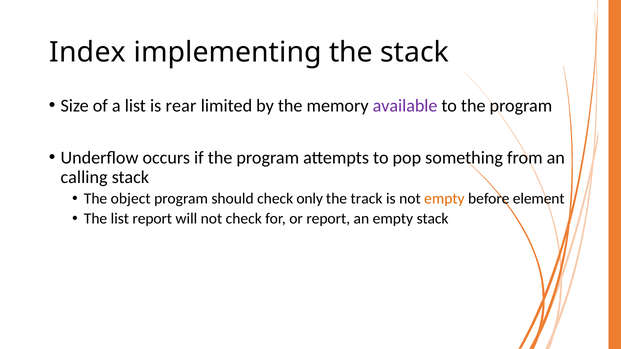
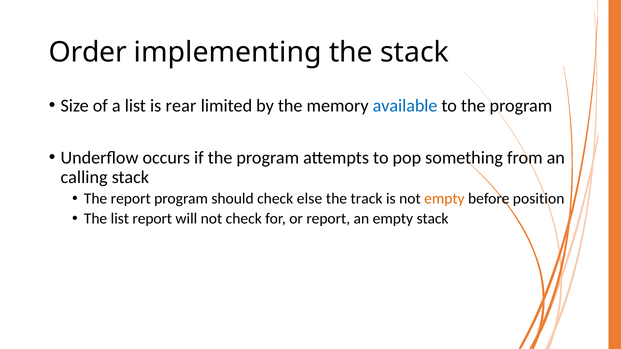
Index: Index -> Order (88, 52)
available colour: purple -> blue (405, 106)
The object: object -> report (131, 199)
only: only -> else (310, 199)
element: element -> position (539, 199)
